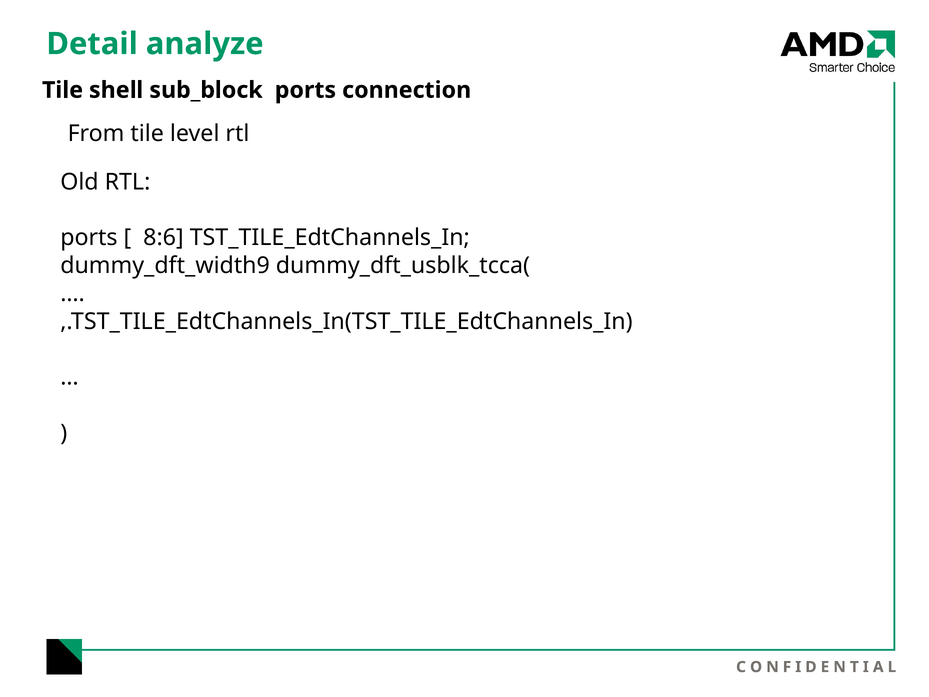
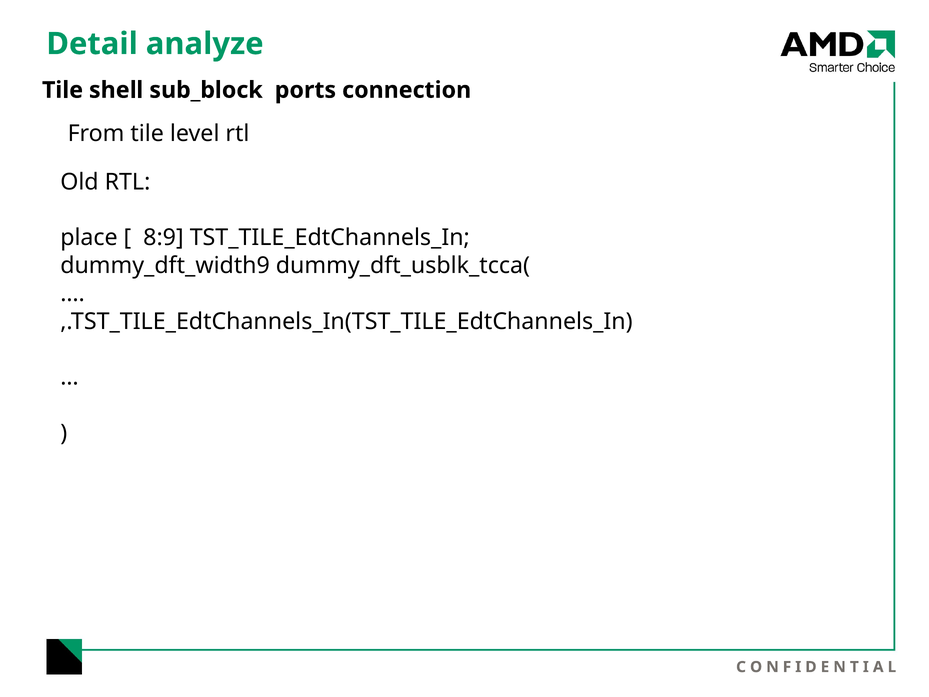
ports: ports -> place (89, 238)
8:6: 8:6 -> 8:9 (163, 238)
